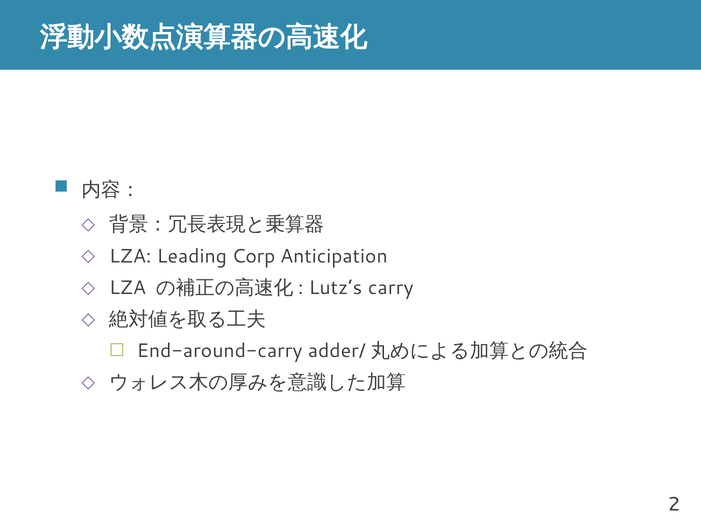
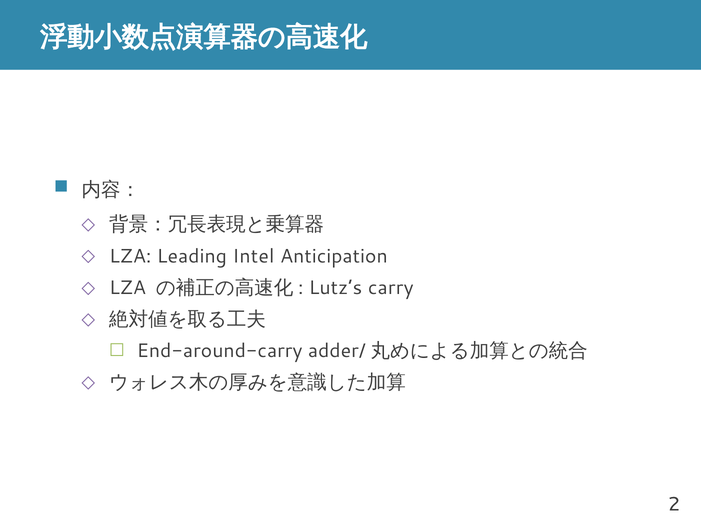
Corp: Corp -> Intel (253, 256)
